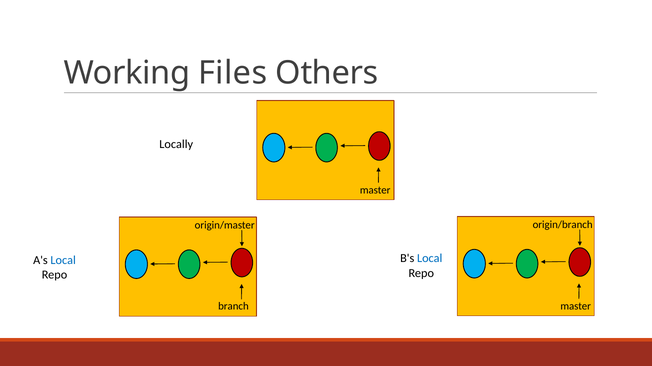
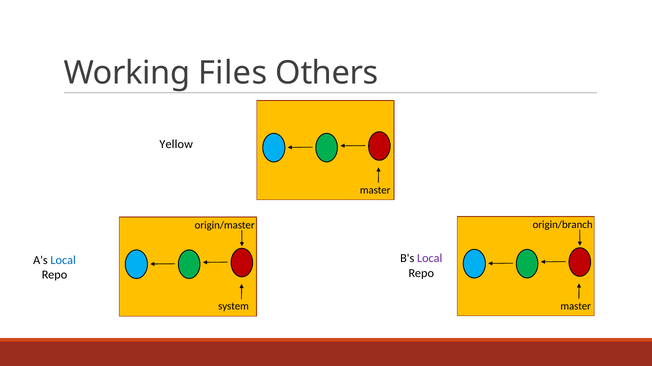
Locally: Locally -> Yellow (176, 144)
Local colour: blue -> purple (430, 259)
branch: branch -> system (233, 307)
